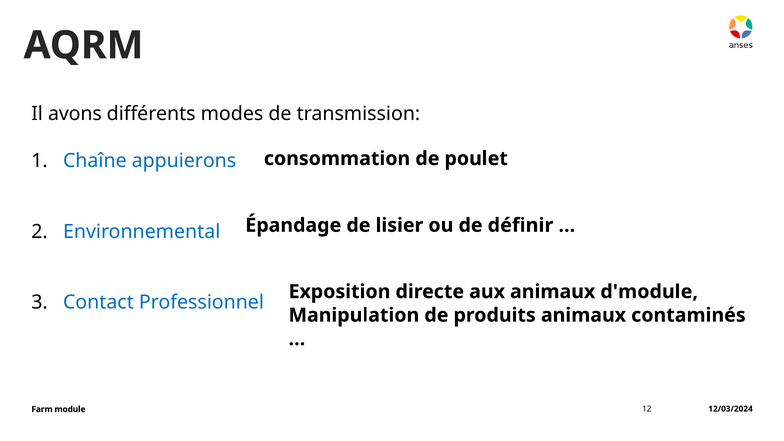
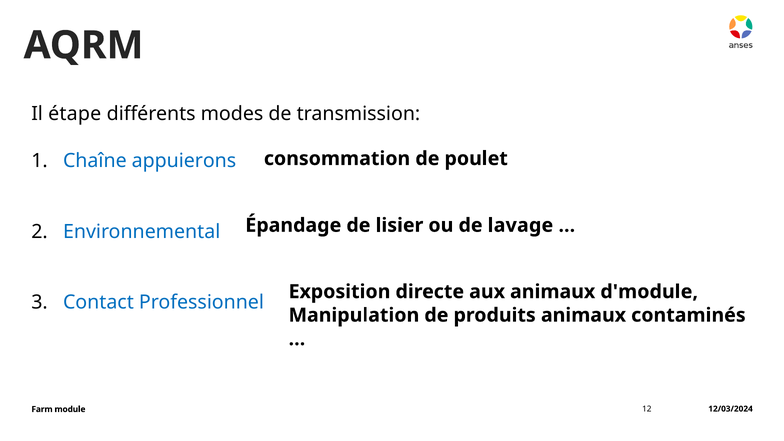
avons: avons -> étape (75, 114)
définir: définir -> lavage (520, 225)
